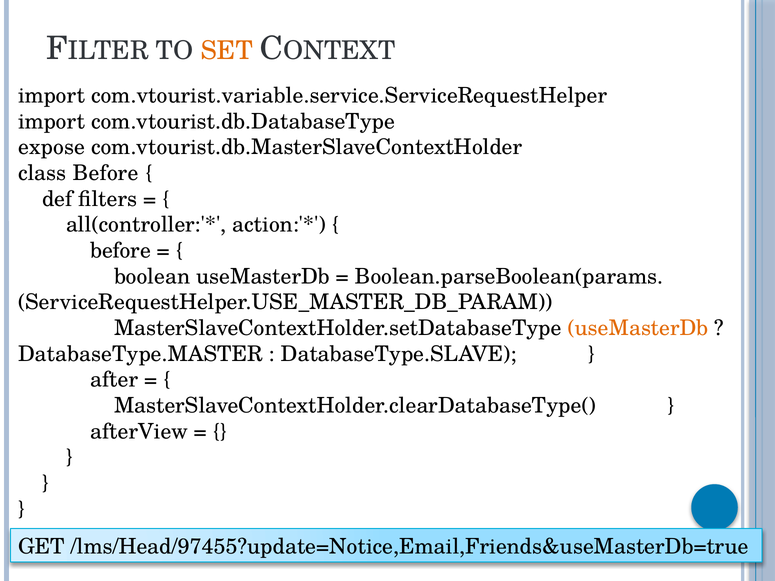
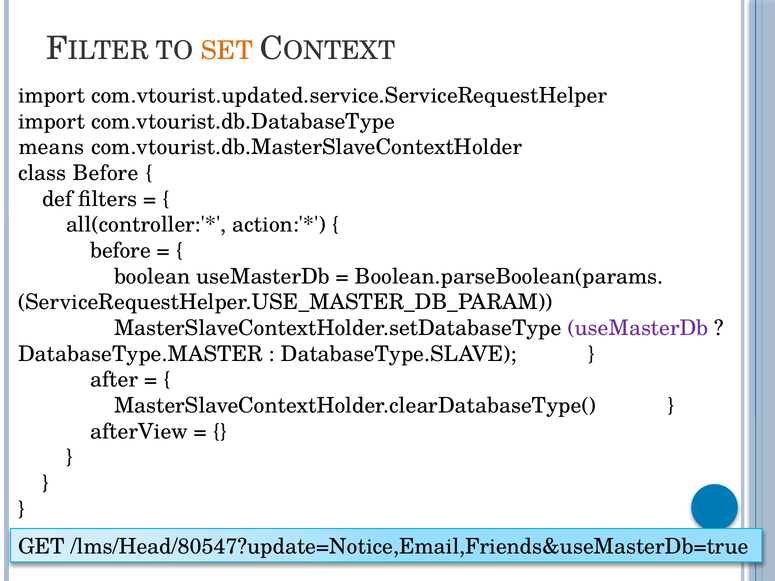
com.vtourist.variable.service.ServiceRequestHelper: com.vtourist.variable.service.ServiceRequestHelper -> com.vtourist.updated.service.ServiceRequestHelper (349, 96)
expose: expose -> means (51, 147)
useMasterDb colour: orange -> purple (638, 328)
/lms/Head/97455?update=Notice,Email,Friends&useMasterDb=true: /lms/Head/97455?update=Notice,Email,Friends&useMasterDb=true -> /lms/Head/80547?update=Notice,Email,Friends&useMasterDb=true (410, 547)
